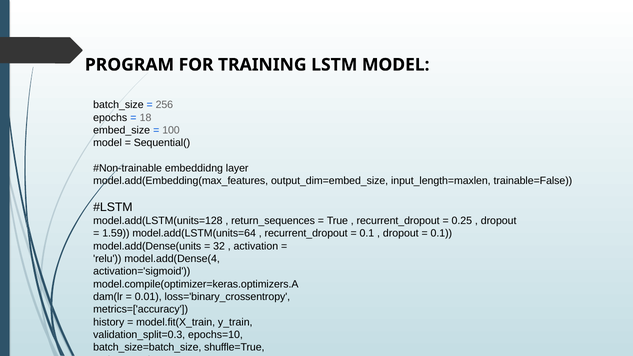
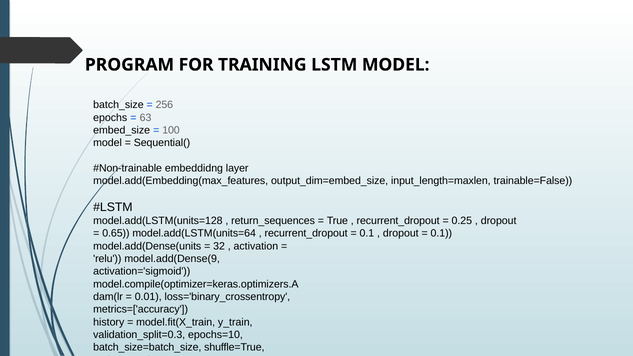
18: 18 -> 63 (146, 118)
1.59: 1.59 -> 0.65 (116, 234)
model.add(Dense(4: model.add(Dense(4 -> model.add(Dense(9 (172, 259)
